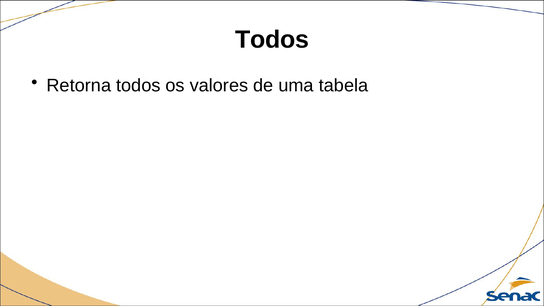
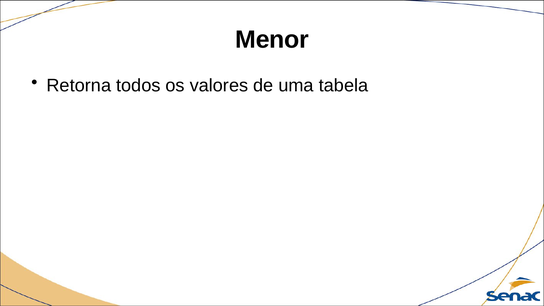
Todos: Todos -> Menor (272, 39)
